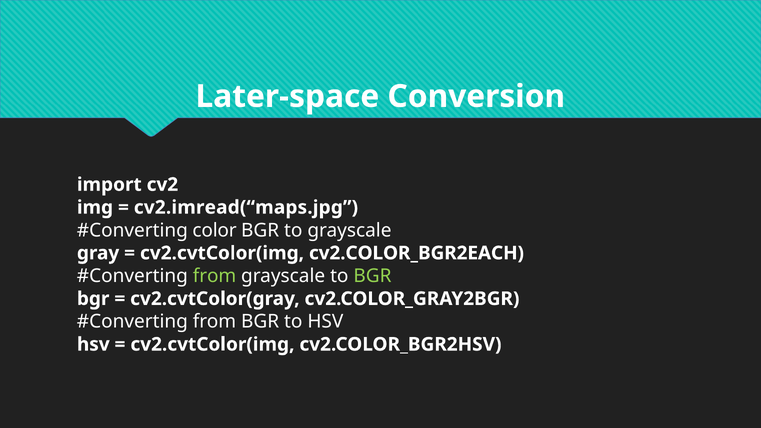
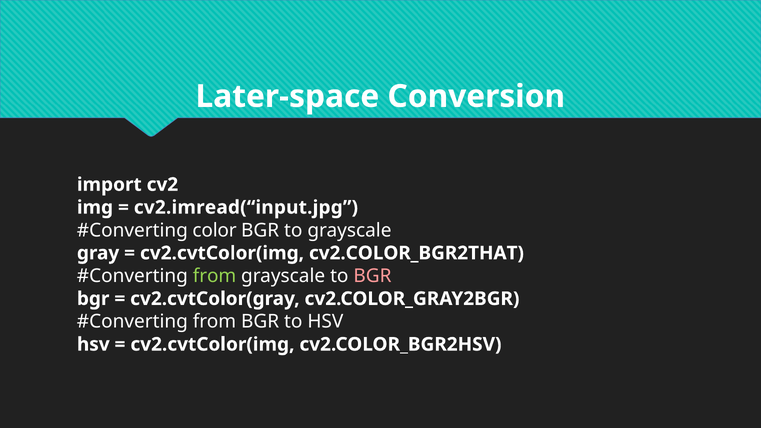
cv2.imread(“maps.jpg: cv2.imread(“maps.jpg -> cv2.imread(“input.jpg (246, 207)
cv2.COLOR_BGR2EACH: cv2.COLOR_BGR2EACH -> cv2.COLOR_BGR2THAT (416, 253)
BGR colour: light green -> pink (372, 276)
